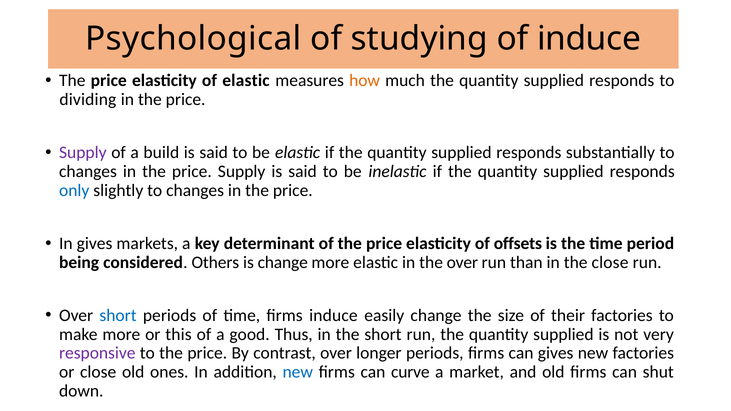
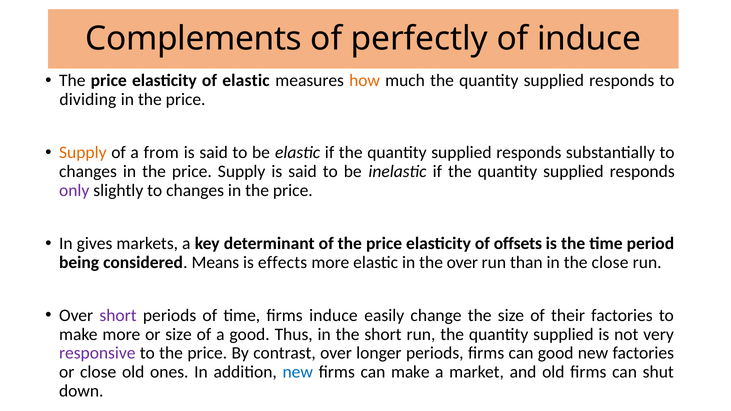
Psychological: Psychological -> Complements (194, 39)
studying: studying -> perfectly (419, 39)
Supply colour: purple -> orange (83, 153)
build: build -> from (161, 153)
only colour: blue -> purple (74, 191)
Others: Others -> Means (215, 262)
is change: change -> effects (283, 262)
short colour: blue -> purple (118, 315)
or this: this -> size (179, 334)
can gives: gives -> good (556, 353)
can curve: curve -> make (410, 372)
